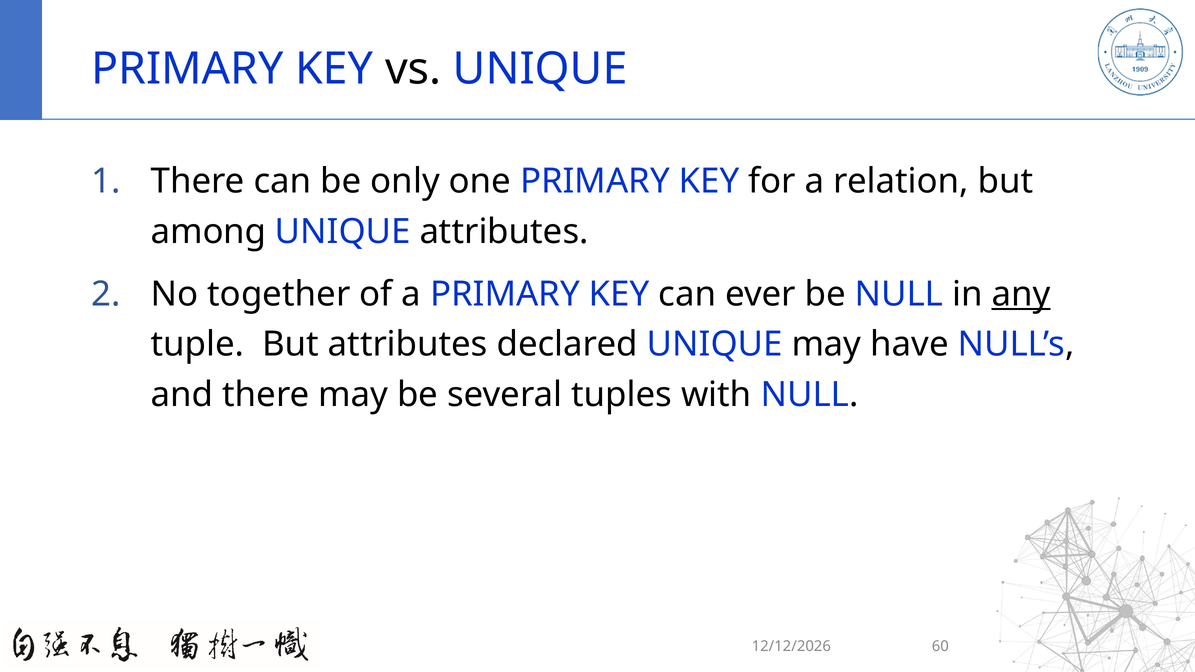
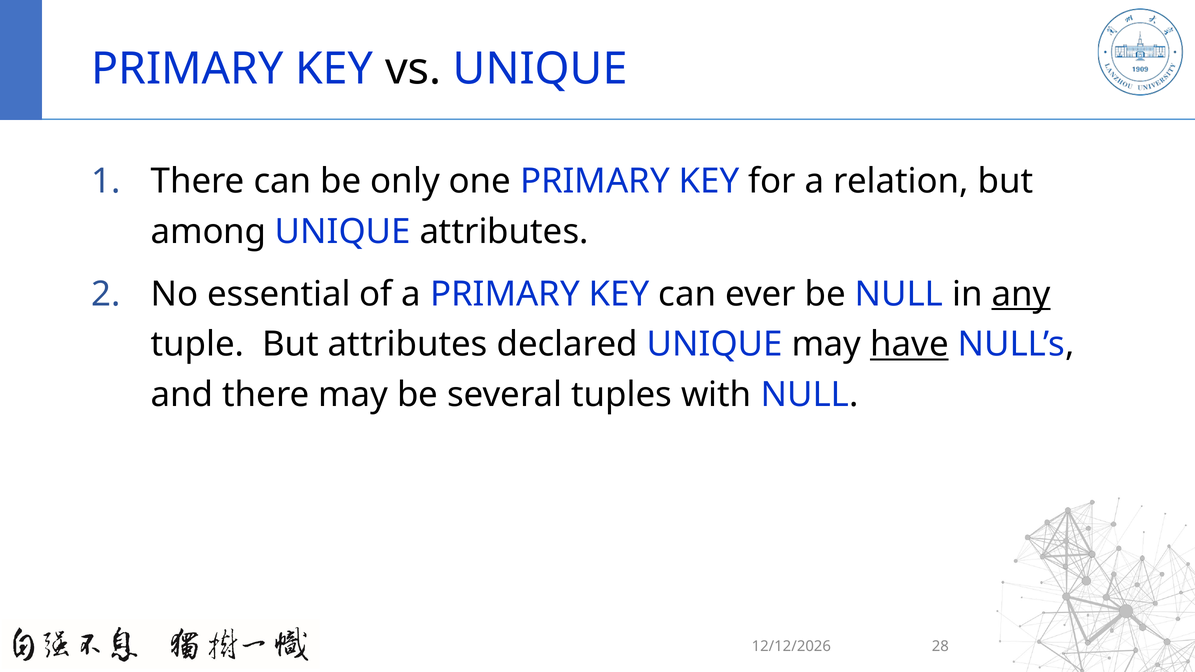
together: together -> essential (279, 294)
have underline: none -> present (909, 344)
60: 60 -> 28 (940, 646)
